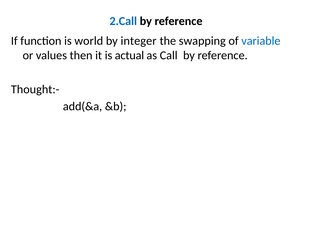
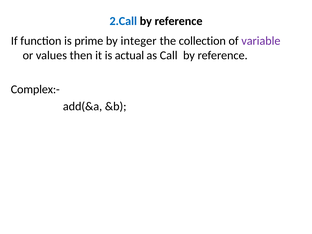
world: world -> prime (89, 41)
swapping: swapping -> collection (202, 41)
variable colour: blue -> purple (261, 41)
Thought:-: Thought:- -> Complex:- (35, 89)
